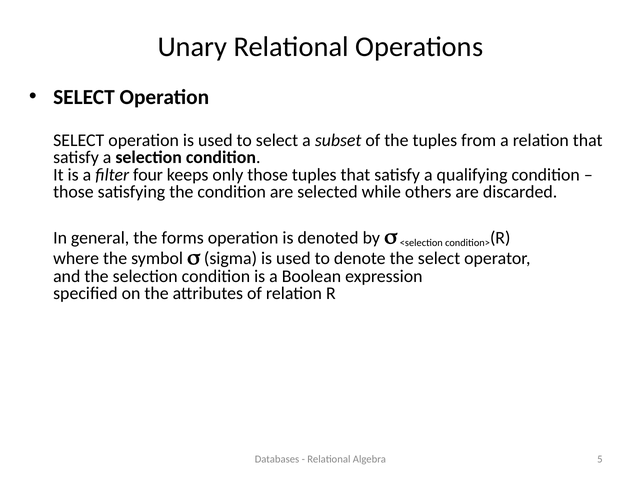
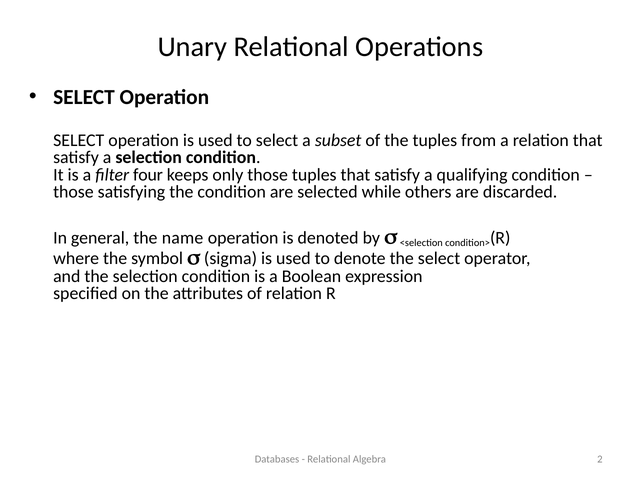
forms: forms -> name (183, 237)
5: 5 -> 2 (600, 459)
